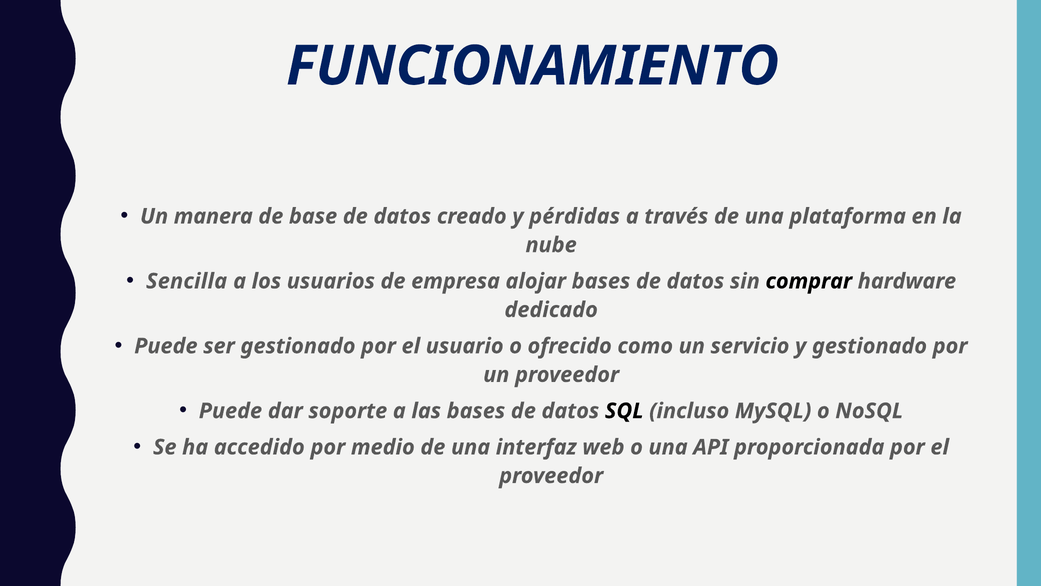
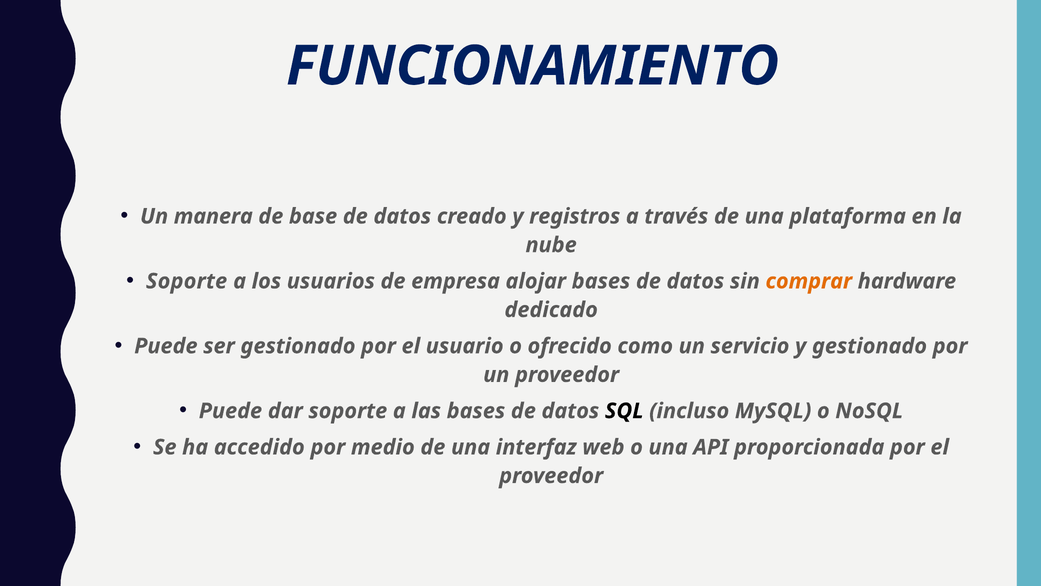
pérdidas: pérdidas -> registros (575, 216)
Sencilla: Sencilla -> Soporte (187, 281)
comprar colour: black -> orange (809, 281)
